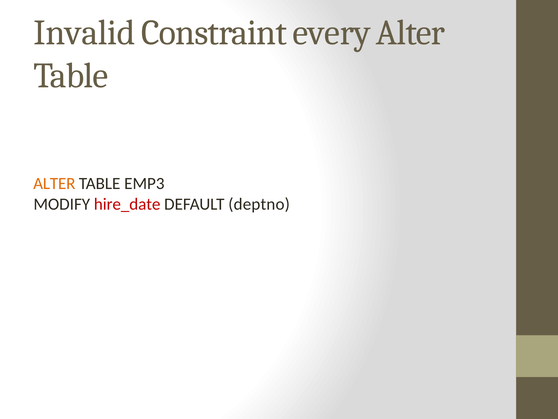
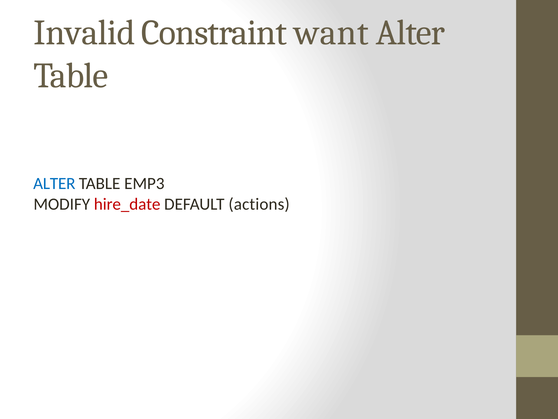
every: every -> want (331, 33)
ALTER colour: orange -> blue (54, 183)
deptno: deptno -> actions (259, 204)
